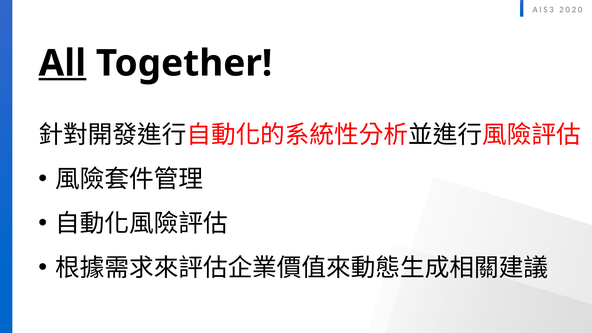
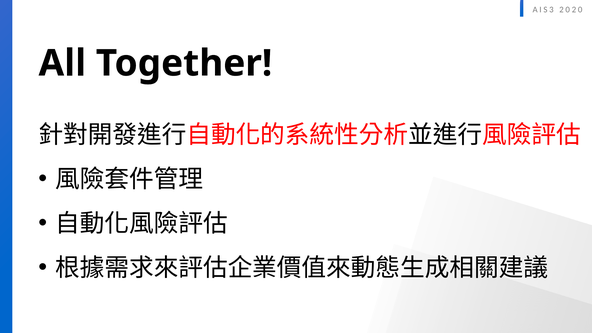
All underline: present -> none (62, 63)
